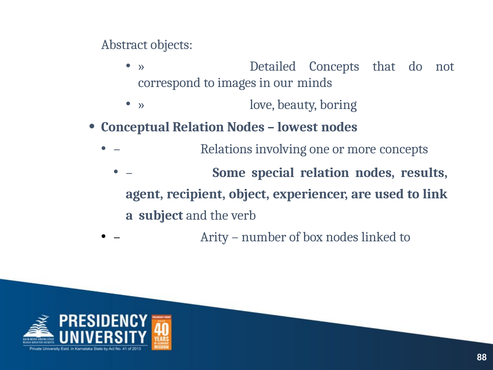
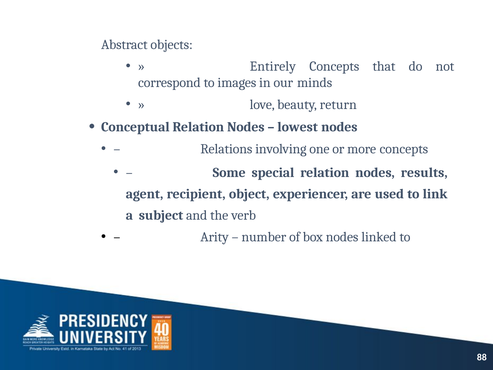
Detailed: Detailed -> Entirely (273, 66)
boring: boring -> return (338, 105)
